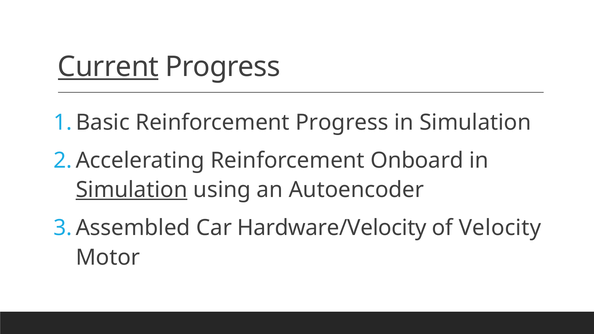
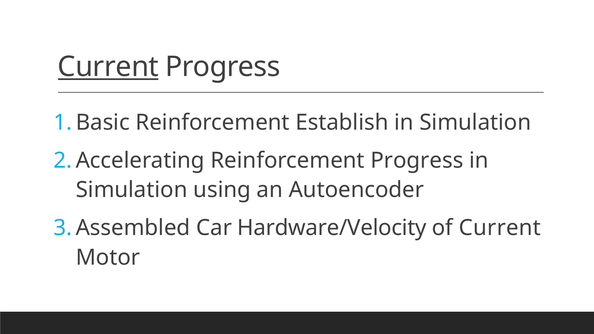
Reinforcement Progress: Progress -> Establish (342, 123)
Reinforcement Onboard: Onboard -> Progress (417, 161)
Simulation underline: present -> none (132, 190)
of Velocity: Velocity -> Current (500, 228)
